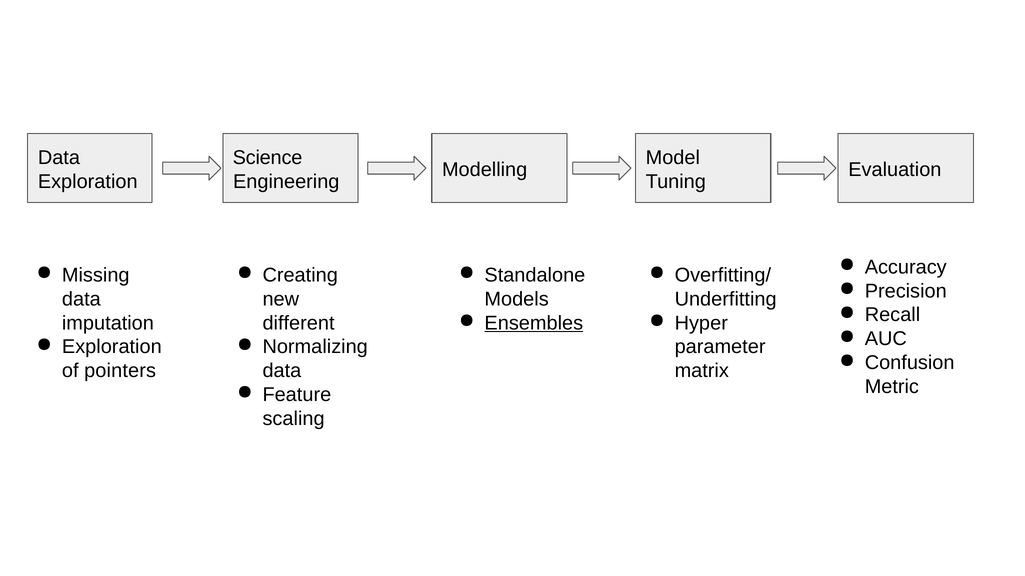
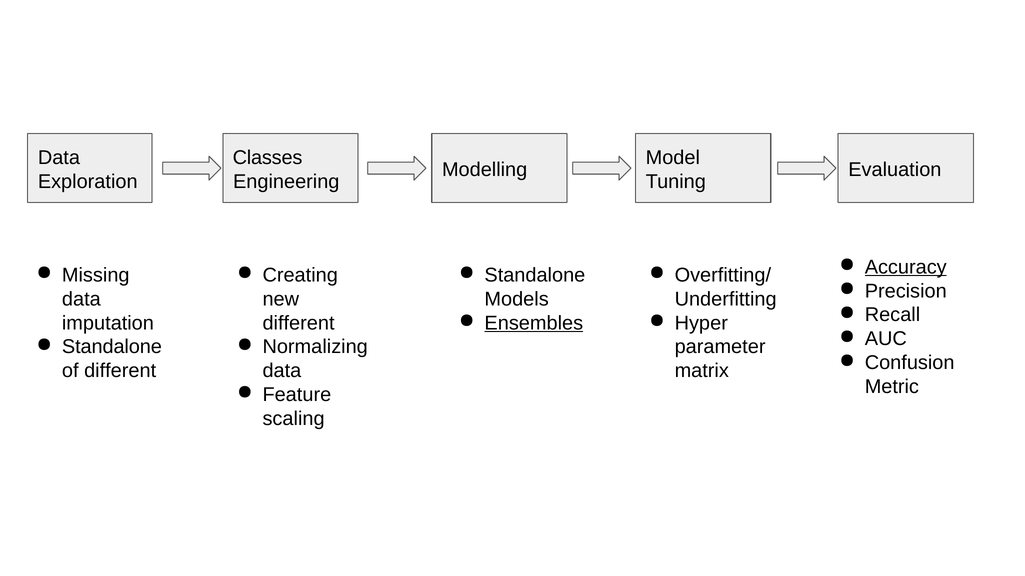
Science: Science -> Classes (268, 158)
Accuracy underline: none -> present (906, 267)
Exploration: Exploration -> Standalone (112, 347)
of pointers: pointers -> different (120, 371)
